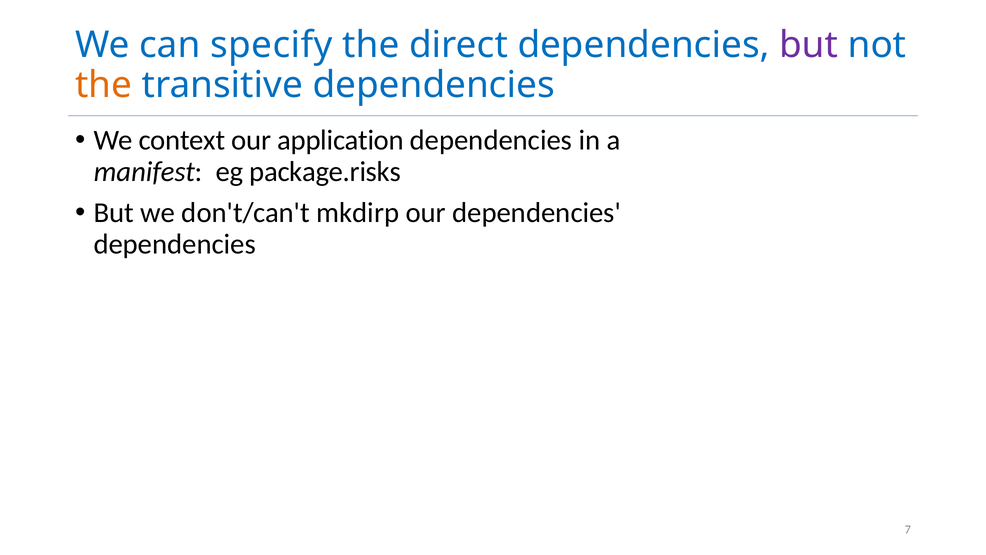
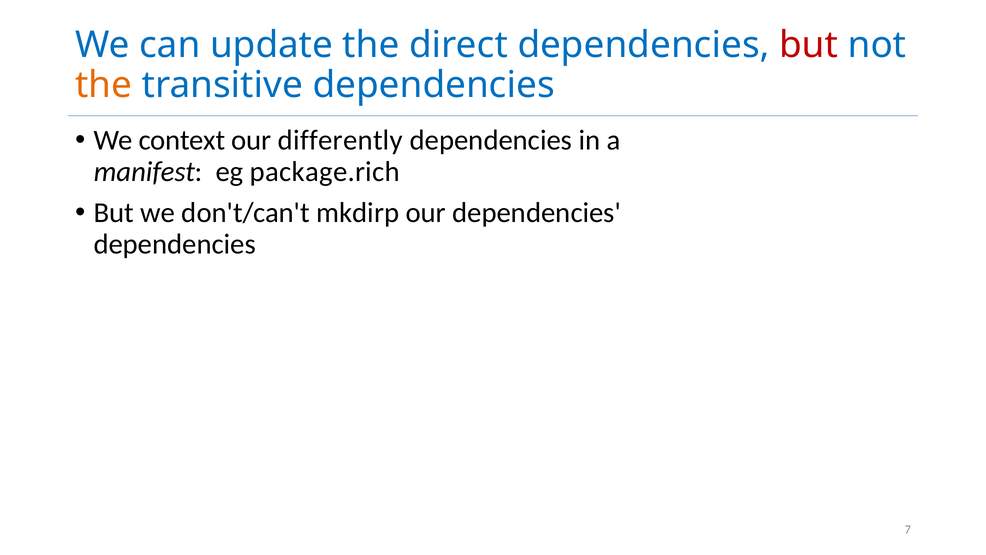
specify: specify -> update (272, 45)
but colour: purple -> red (809, 45)
application: application -> differently (340, 140)
package.risks: package.risks -> package.rich (325, 171)
